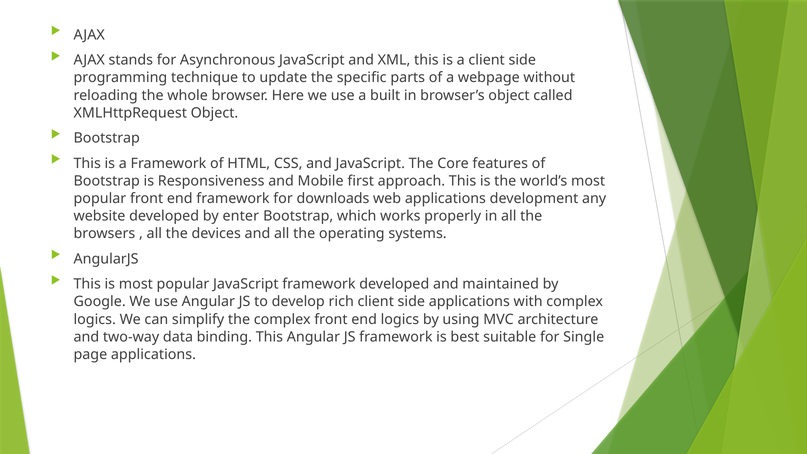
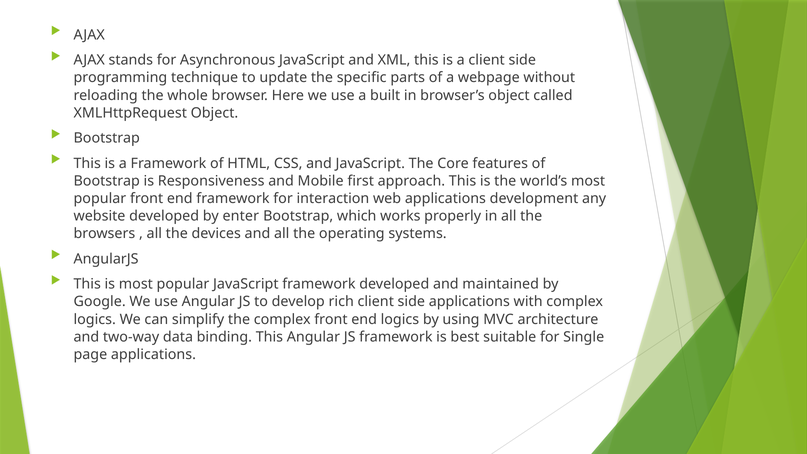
downloads: downloads -> interaction (333, 199)
